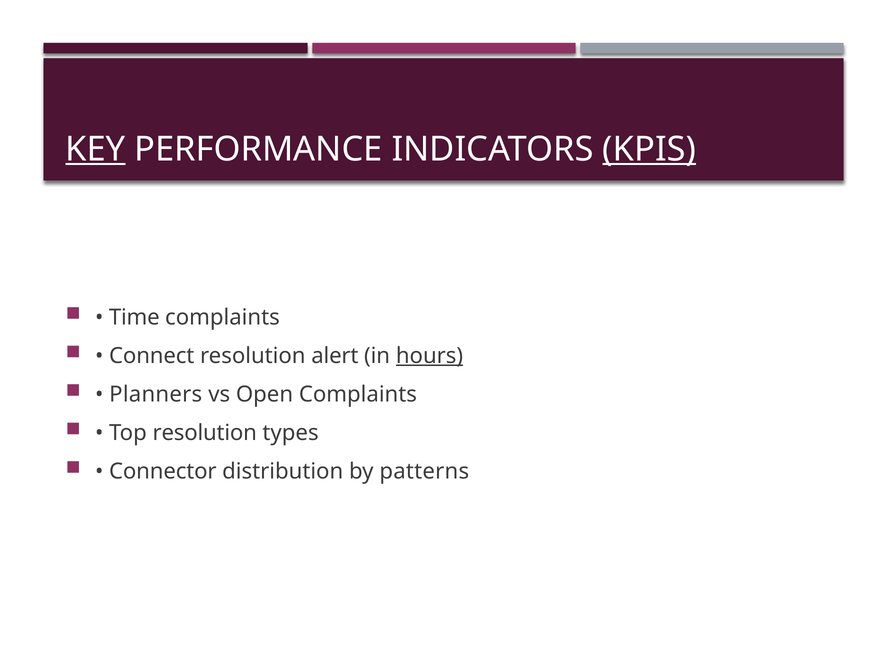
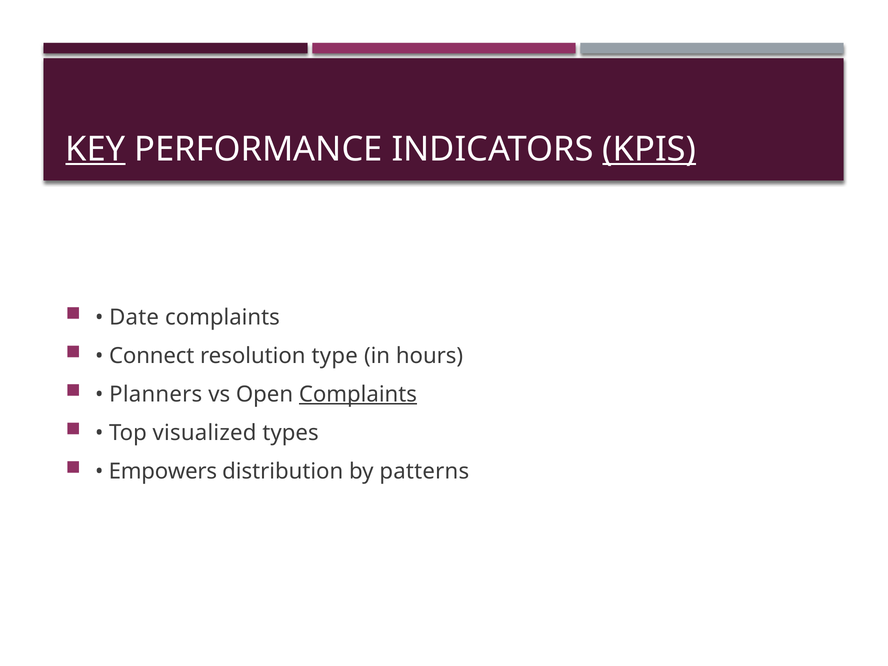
Time: Time -> Date (134, 317)
alert: alert -> type (335, 356)
hours underline: present -> none (430, 356)
Complaints underline: none -> present (358, 394)
Top resolution: resolution -> visualized (205, 433)
Connector: Connector -> Empowers (163, 471)
